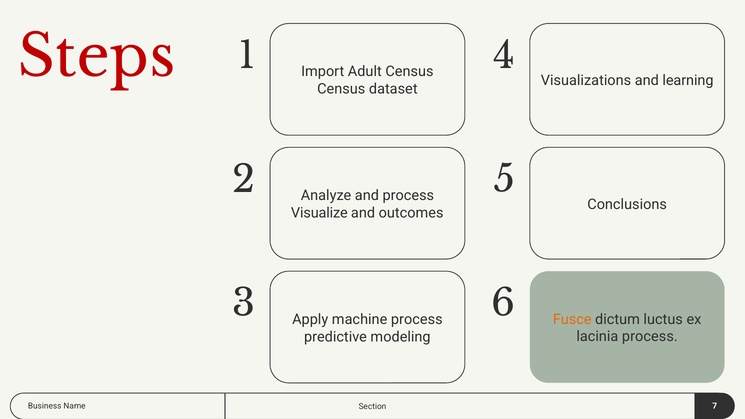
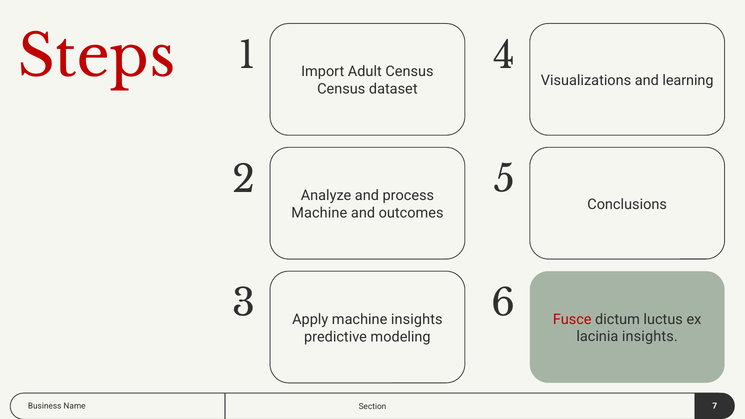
Visualize: Visualize -> Machine (319, 213)
machine process: process -> insights (417, 319)
Fusce colour: orange -> red (572, 319)
lacinia process: process -> insights (650, 337)
